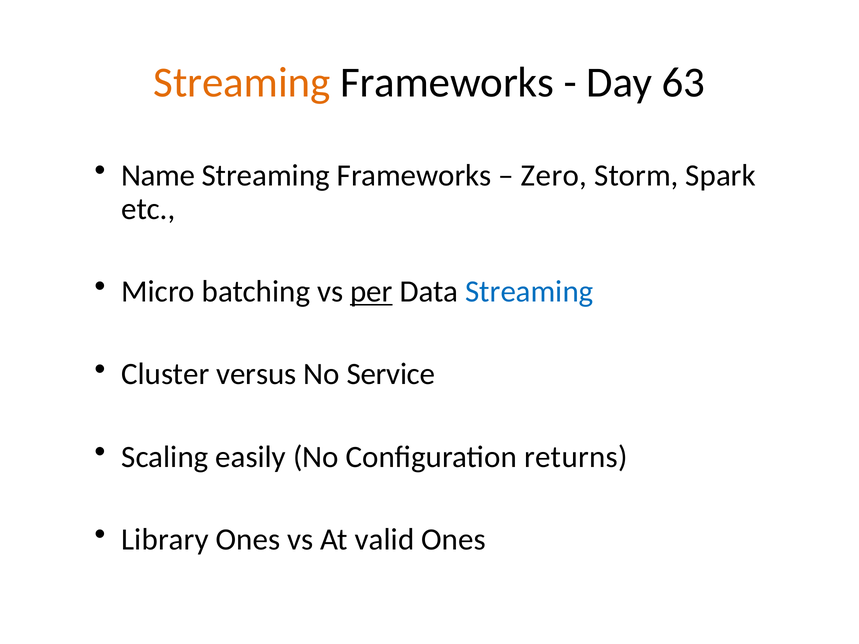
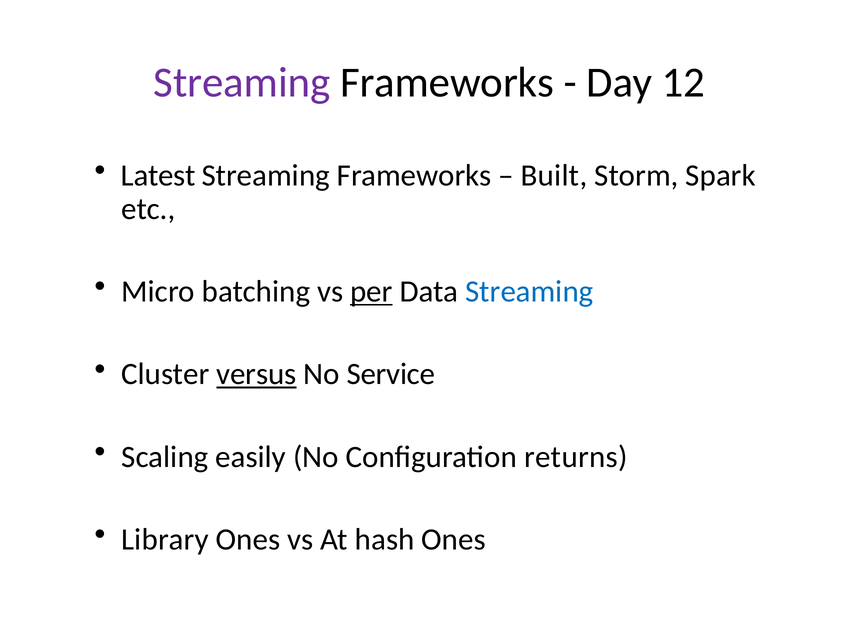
Streaming colour: orange -> purple (242, 82)
63: 63 -> 12 (683, 82)
Name: Name -> Latest (158, 175)
Zero: Zero -> Built (554, 175)
versus underline: none -> present (256, 374)
valid: valid -> hash (385, 540)
